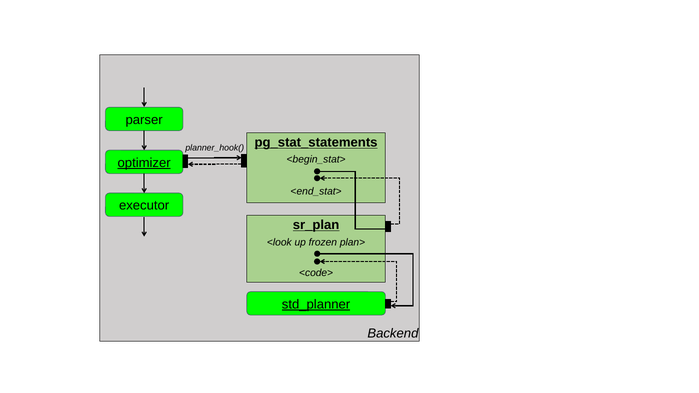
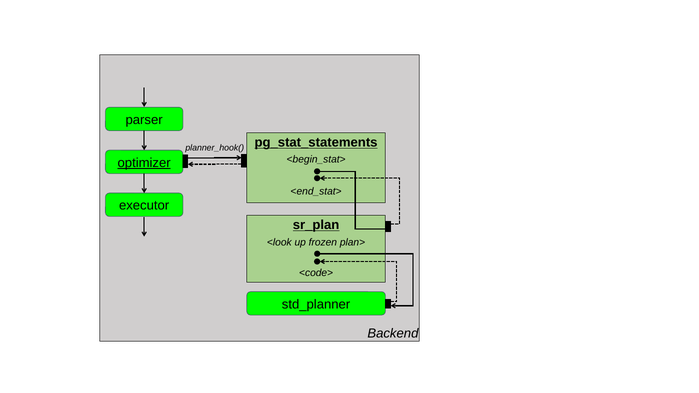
std_planner underline: present -> none (316, 304)
